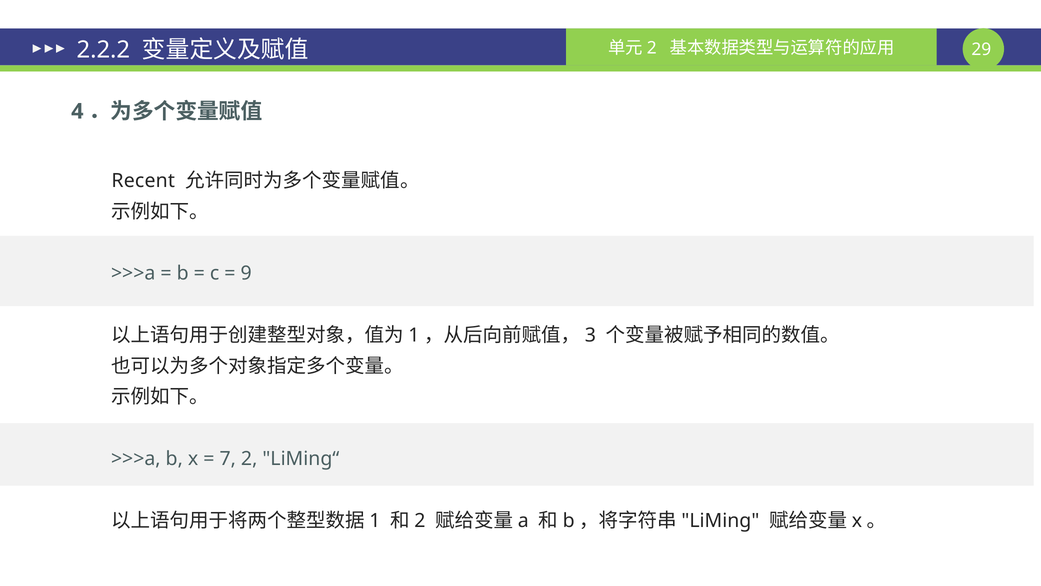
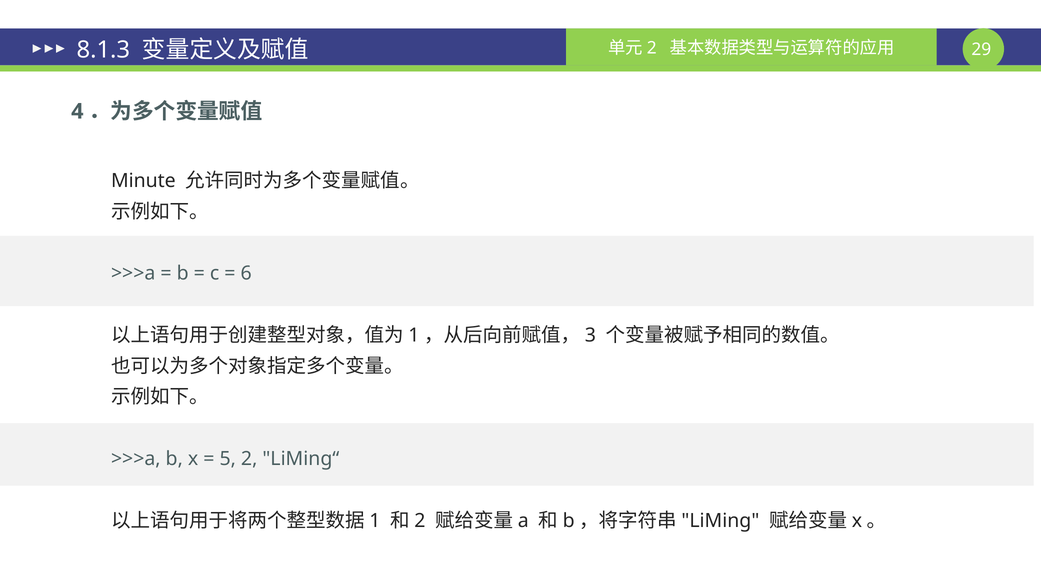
2.2.2: 2.2.2 -> 8.1.3 (103, 50)
Recent: Recent -> Minute (143, 180)
9: 9 -> 6 (246, 273)
7: 7 -> 5 (228, 458)
